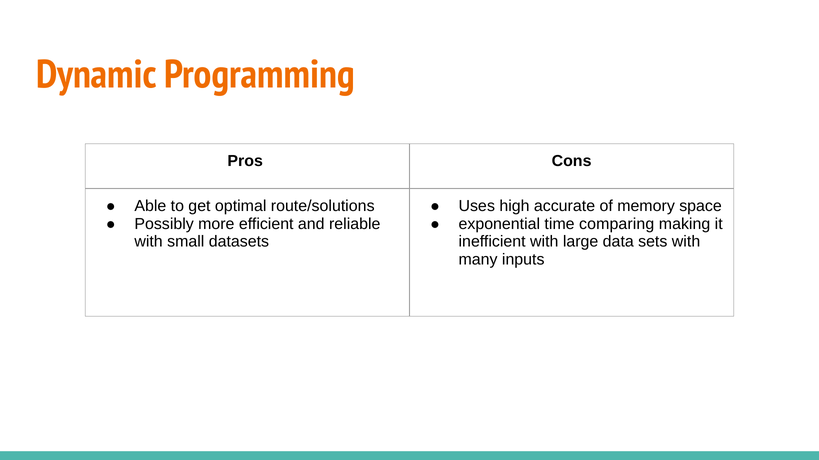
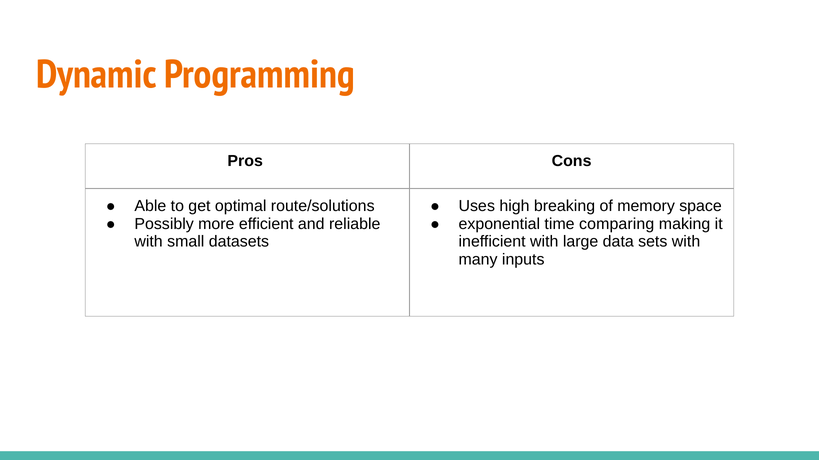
accurate: accurate -> breaking (564, 206)
